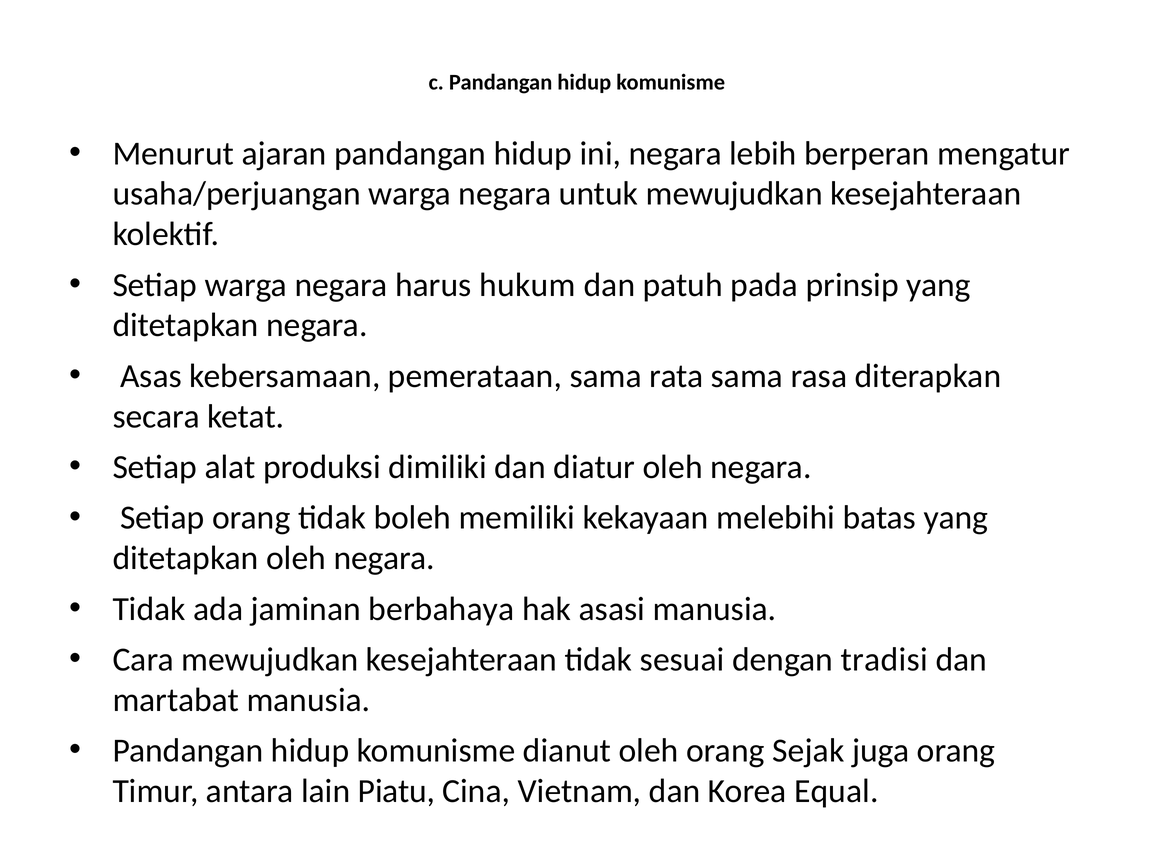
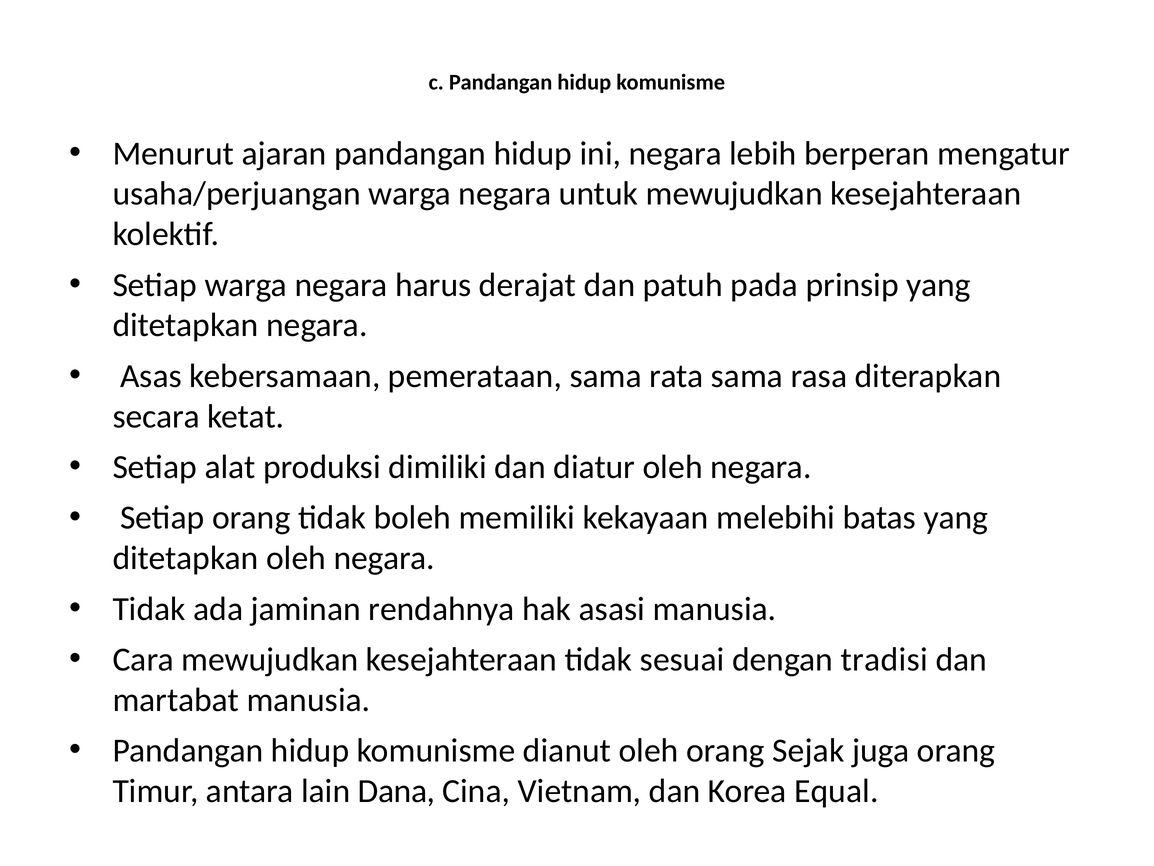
hukum: hukum -> derajat (528, 285)
berbahaya: berbahaya -> rendahnya (442, 609)
Piatu: Piatu -> Dana (397, 791)
